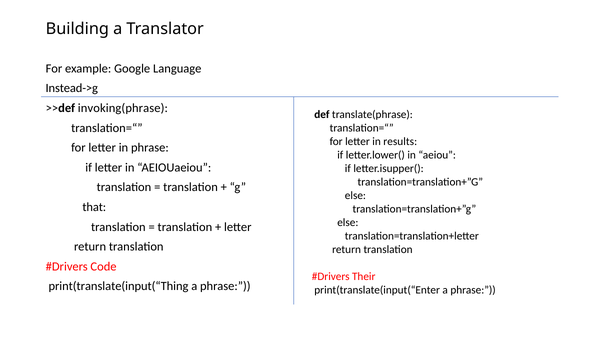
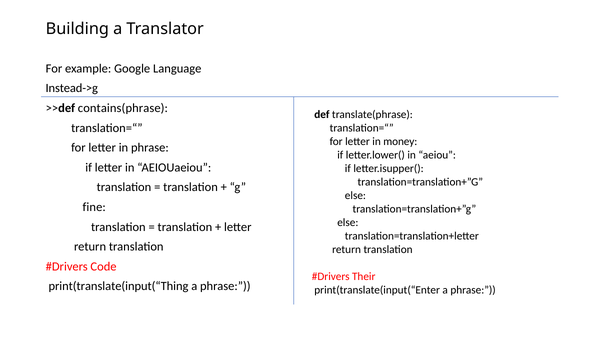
invoking(phrase: invoking(phrase -> contains(phrase (123, 108)
results: results -> money (400, 141)
that: that -> fine (94, 207)
